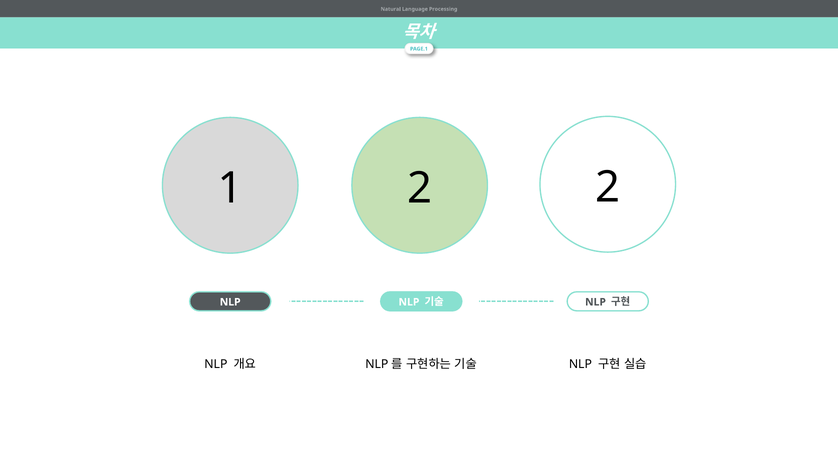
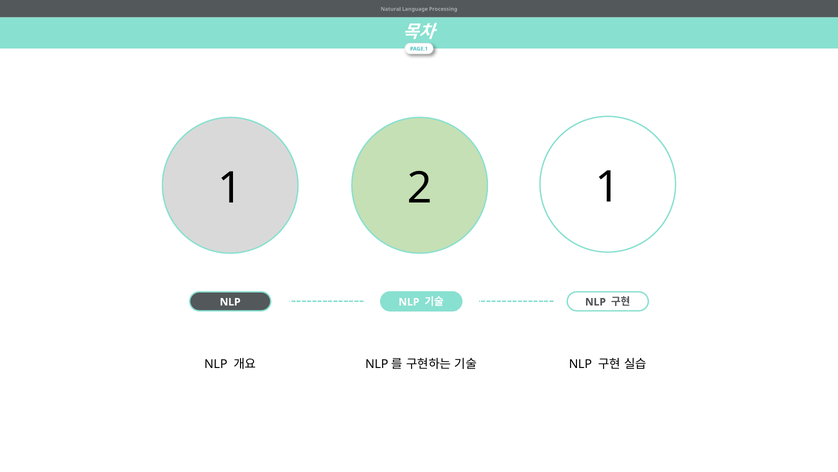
2 2: 2 -> 1 (608, 187)
